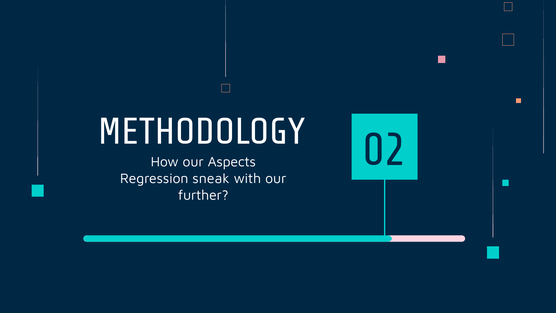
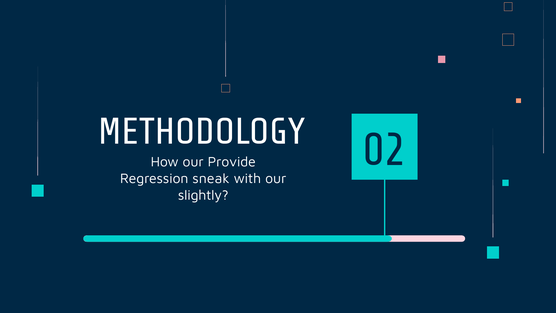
Aspects: Aspects -> Provide (232, 162)
further: further -> slightly (203, 195)
